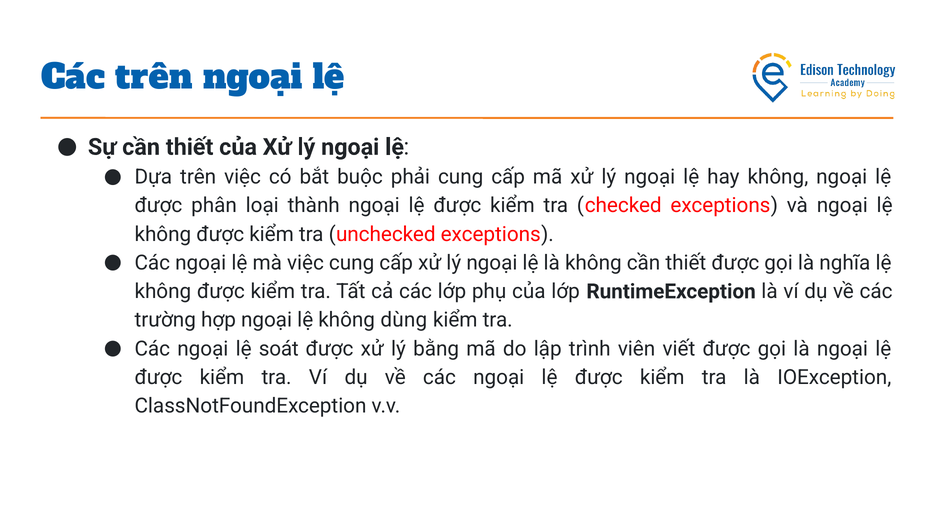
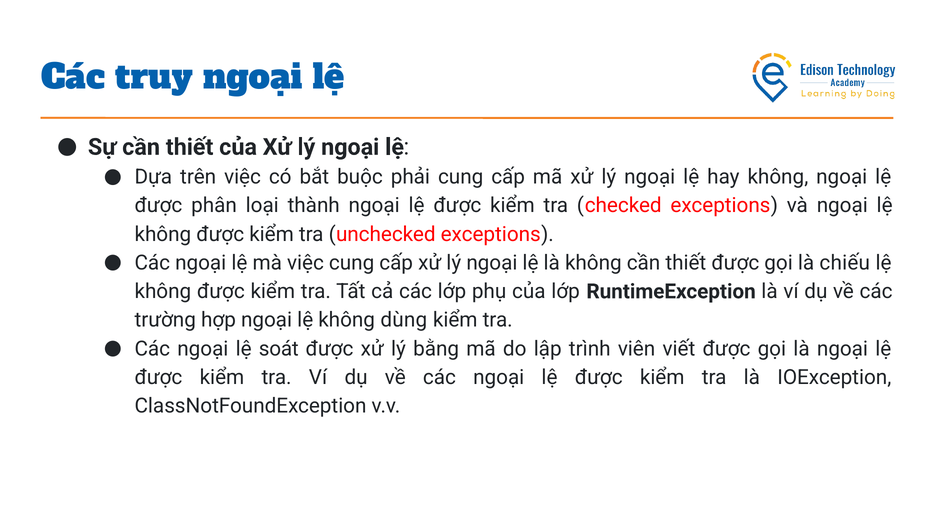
Các trên: trên -> truy (154, 77)
nghĩa: nghĩa -> chiếu (845, 263)
